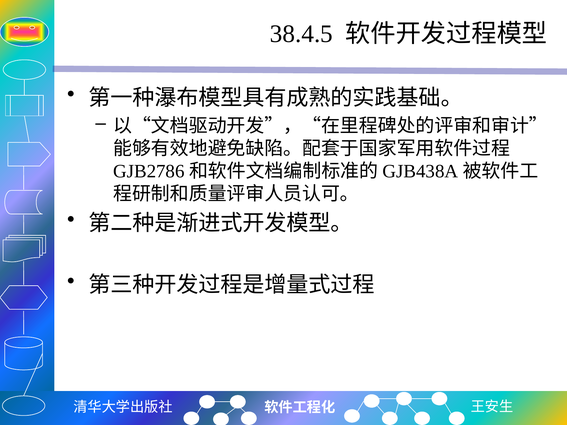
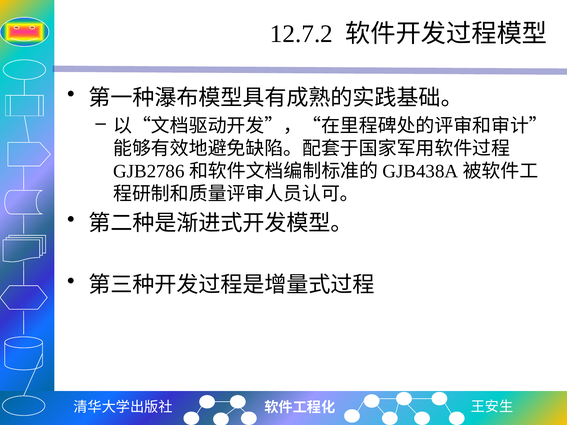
38.4.5: 38.4.5 -> 12.7.2 (301, 34)
